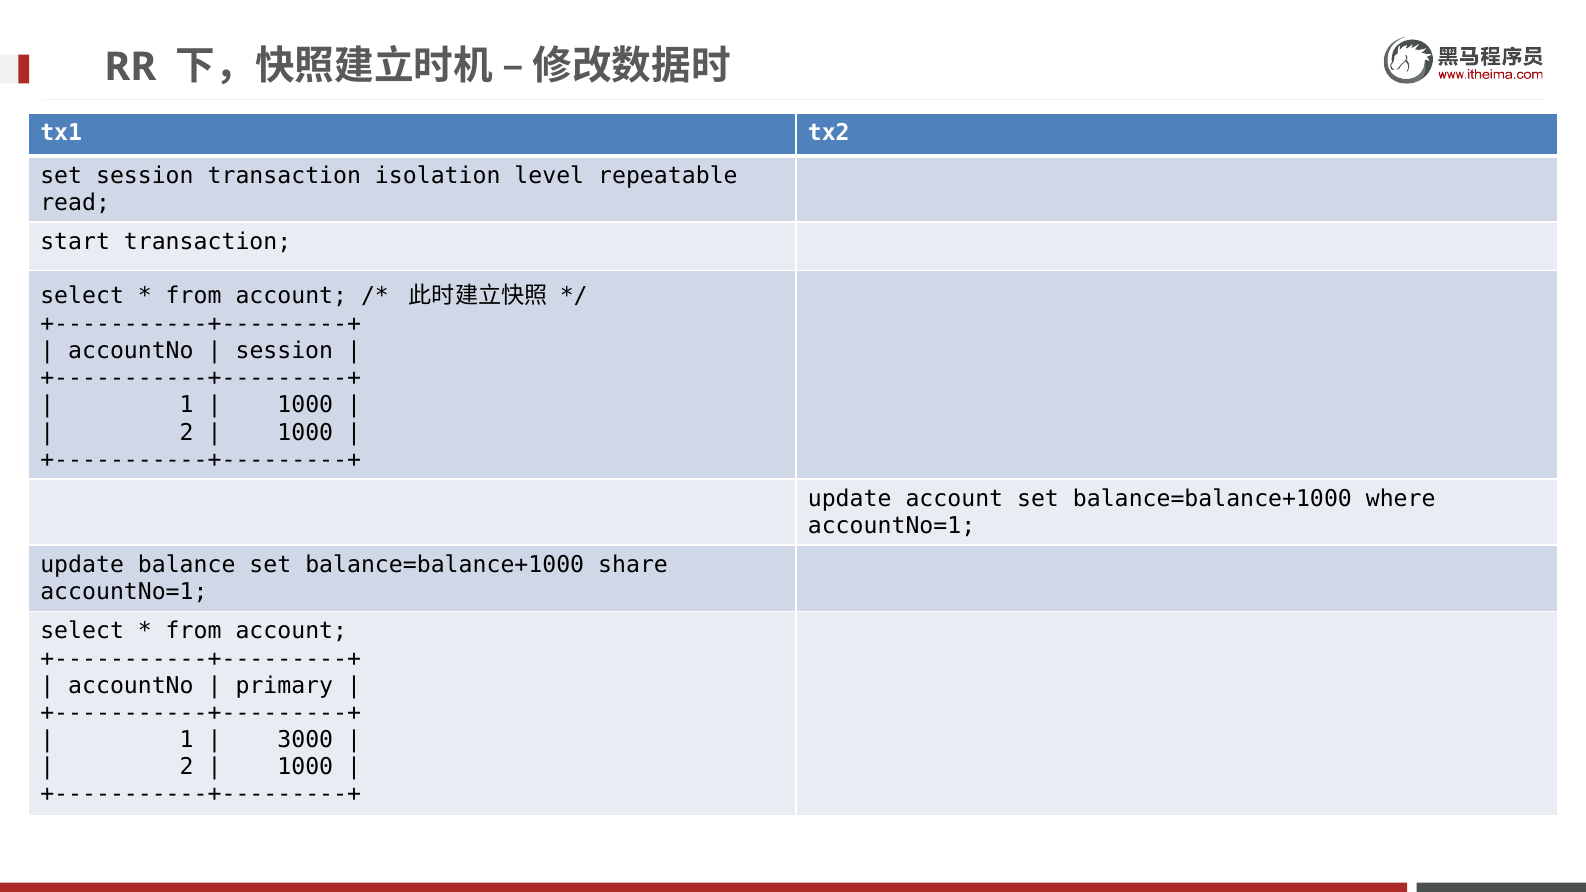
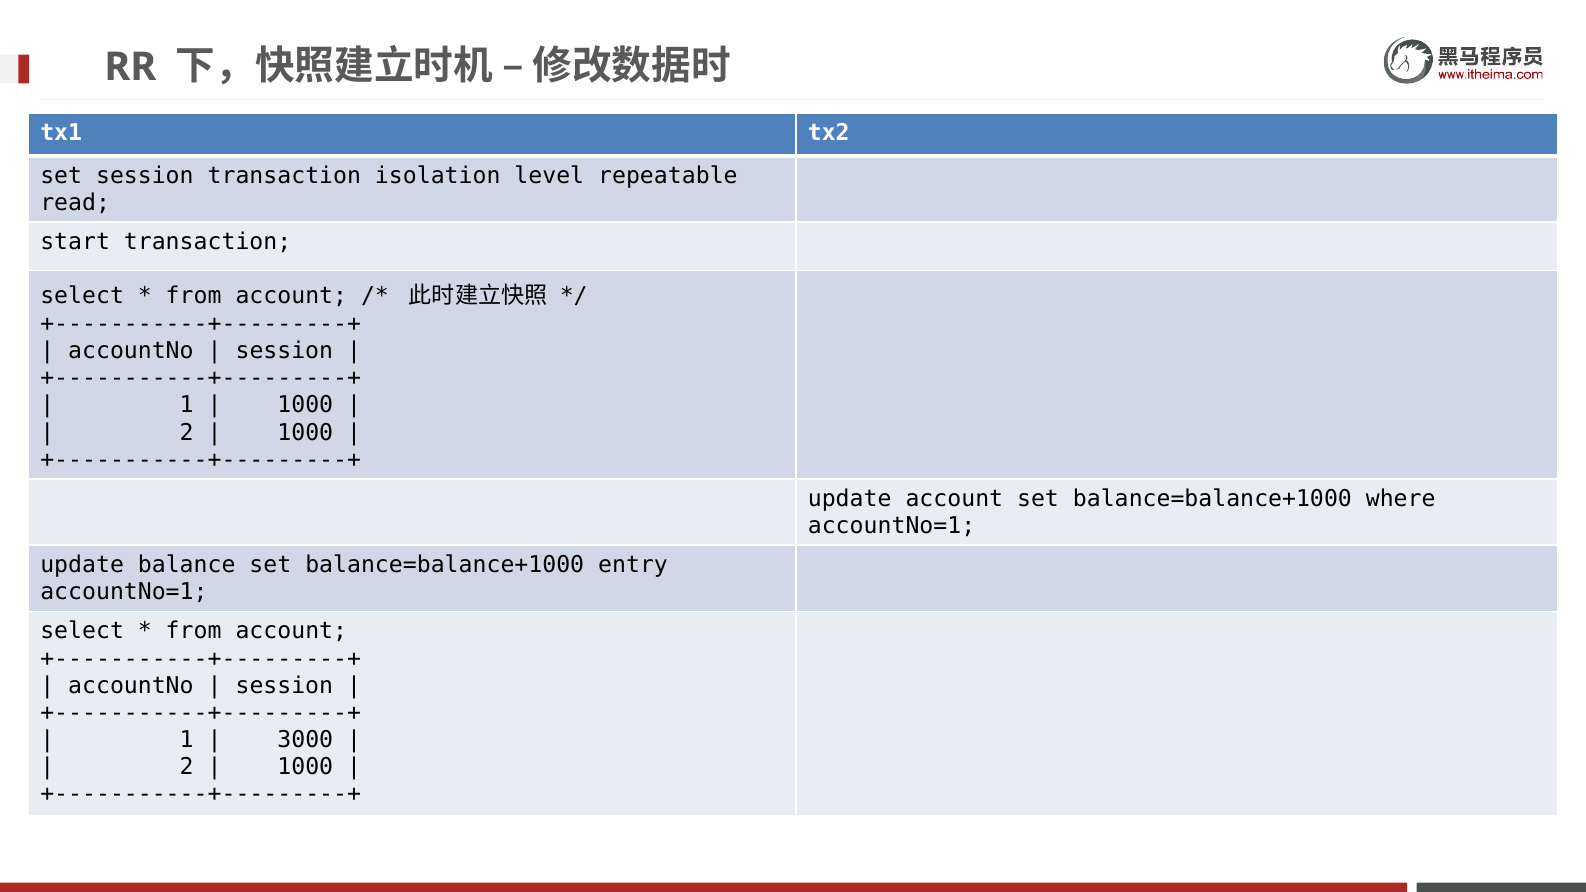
share: share -> entry (633, 565)
primary: primary -> session (284, 686)
